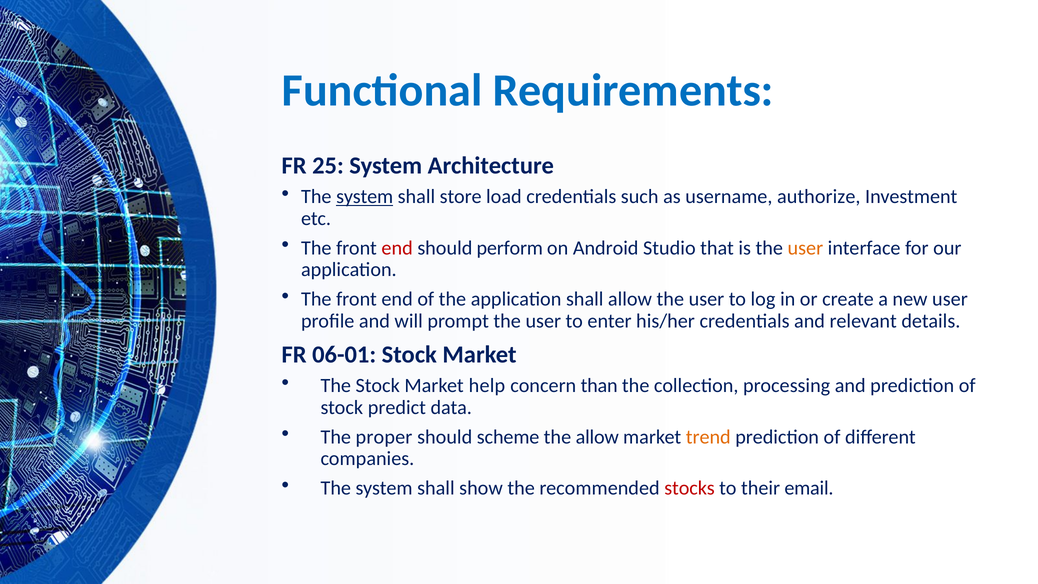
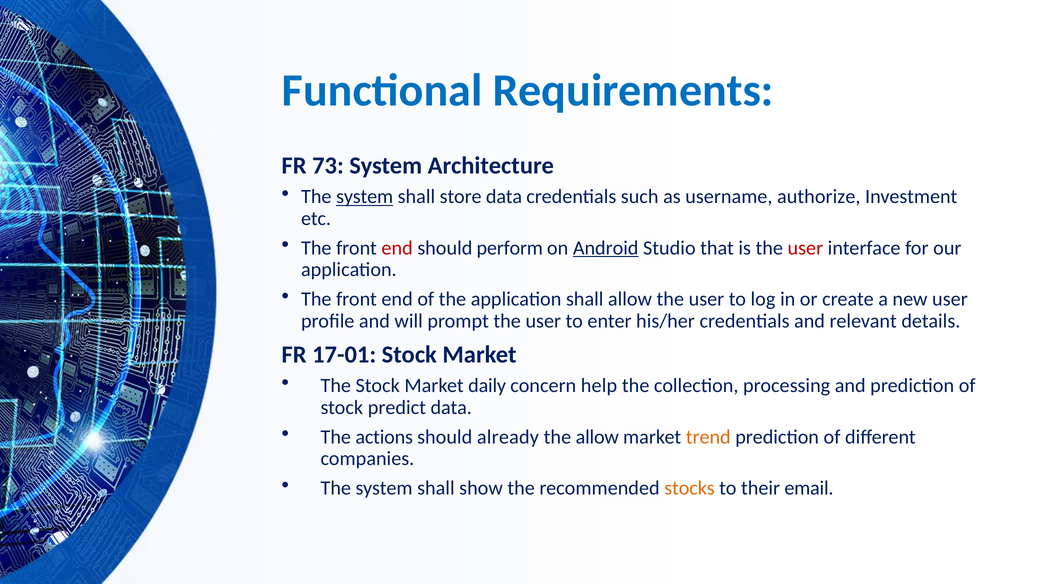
25: 25 -> 73 (328, 166)
store load: load -> data (504, 197)
Android underline: none -> present (606, 248)
user colour: orange -> red (805, 248)
06-01: 06-01 -> 17-01 (344, 355)
help: help -> daily (487, 386)
than: than -> help (599, 386)
proper: proper -> actions (384, 437)
scheme: scheme -> already (508, 437)
stocks colour: red -> orange (690, 488)
